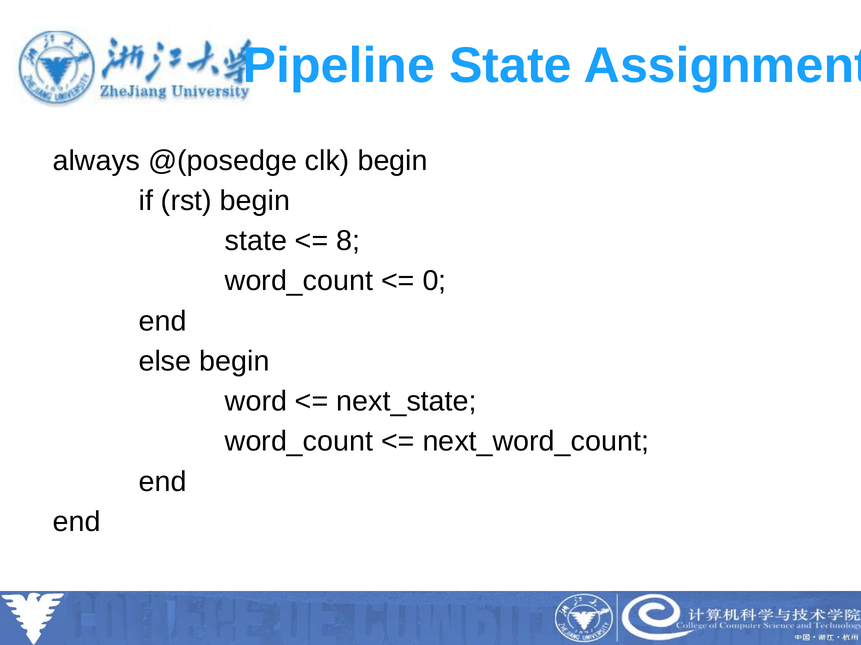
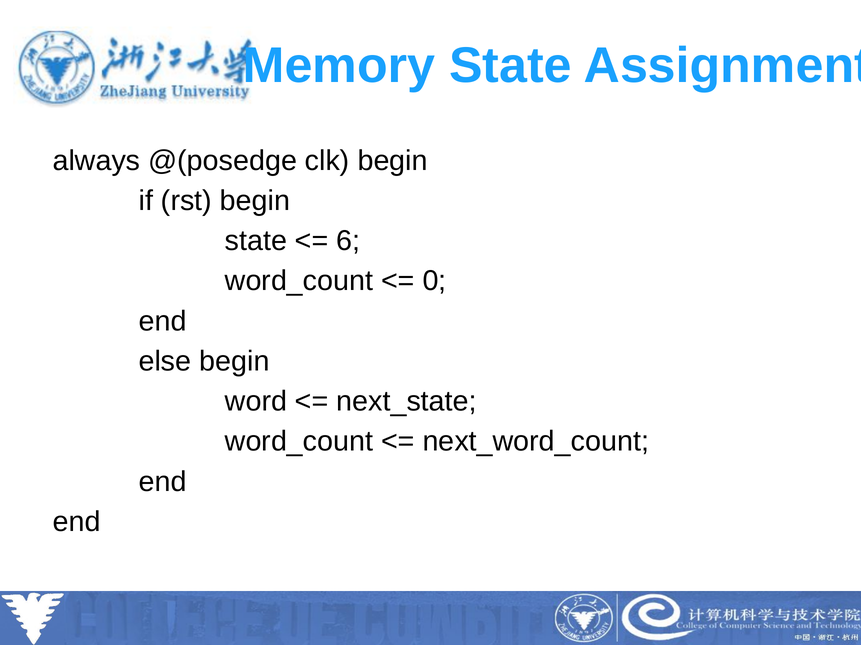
Pipeline: Pipeline -> Memory (339, 66)
8: 8 -> 6 (348, 241)
